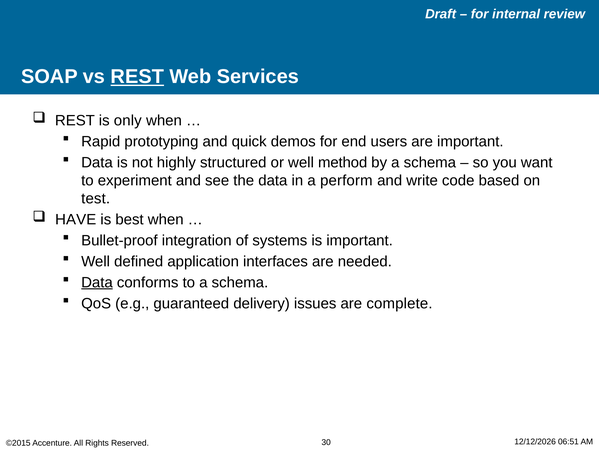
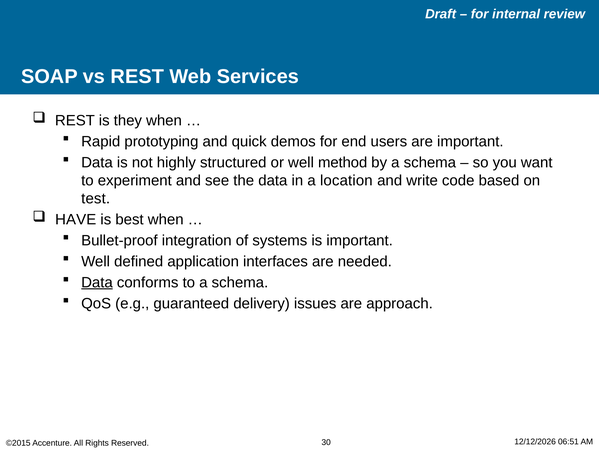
REST underline: present -> none (137, 77)
only: only -> they (128, 120)
perform: perform -> location (346, 180)
complete: complete -> approach (400, 303)
